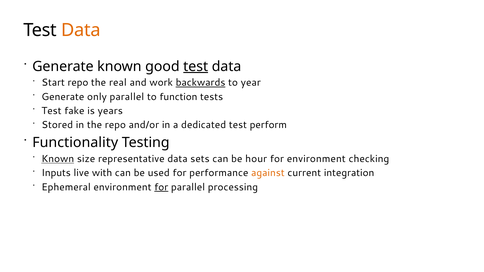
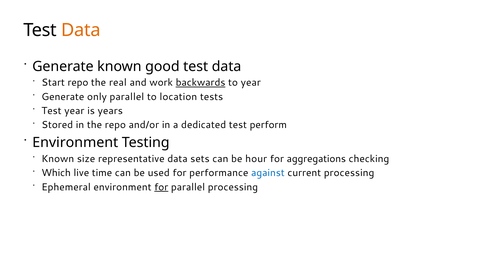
test underline: present -> none (196, 66)
function: function -> location (178, 97)
Test fake: fake -> year (74, 111)
Functionality: Functionality -> Environment (75, 143)
Known underline: present -> none (58, 159)
for environment: environment -> aggregations (316, 159)
Inputs: Inputs -> Which (56, 173)
with: with -> time (102, 173)
against colour: orange -> blue (268, 173)
current integration: integration -> processing (349, 173)
